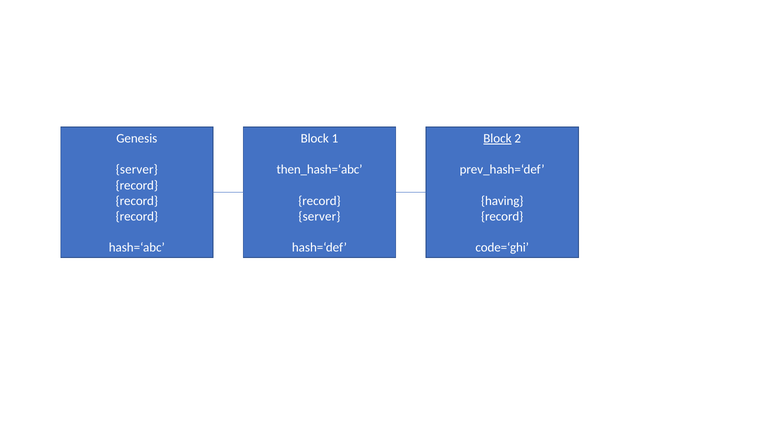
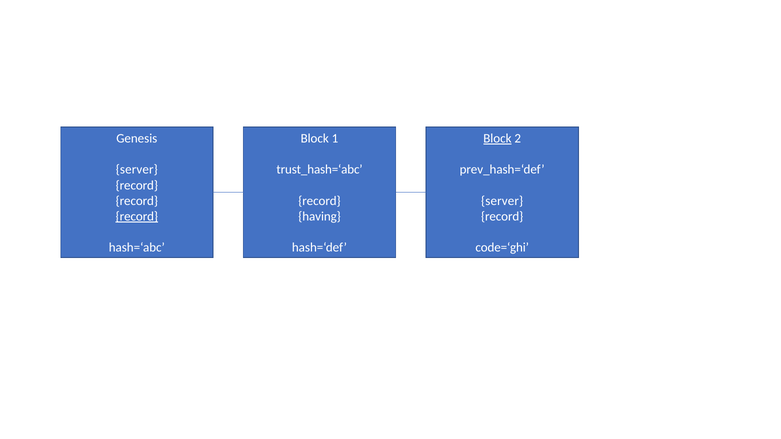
then_hash=‘abc: then_hash=‘abc -> trust_hash=‘abc (320, 170)
having: having -> server (502, 201)
record underline: none -> present (137, 217)
server: server -> having (320, 217)
